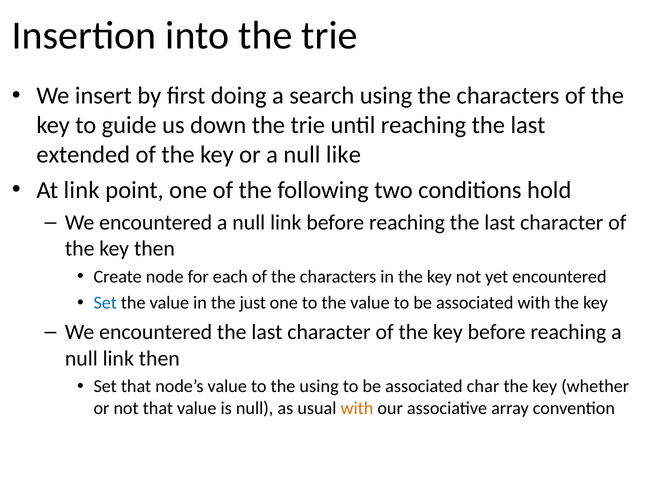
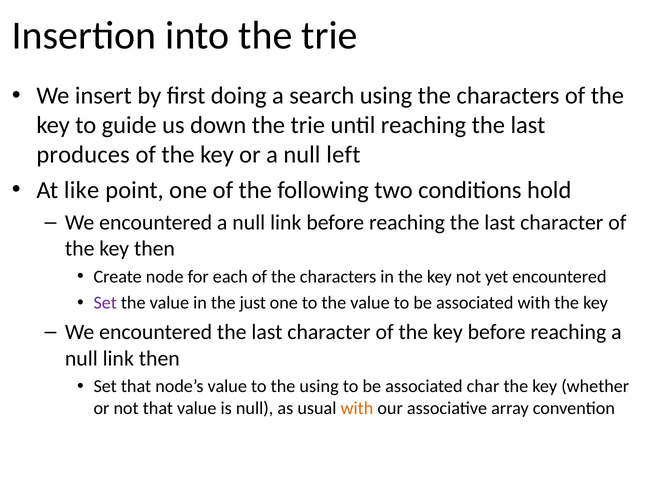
extended: extended -> produces (83, 155)
like: like -> left (343, 155)
At link: link -> like (82, 190)
Set colour: blue -> purple (105, 303)
